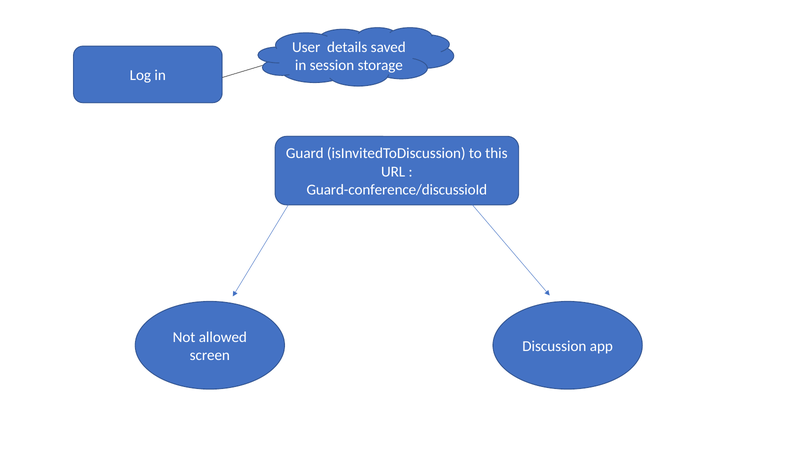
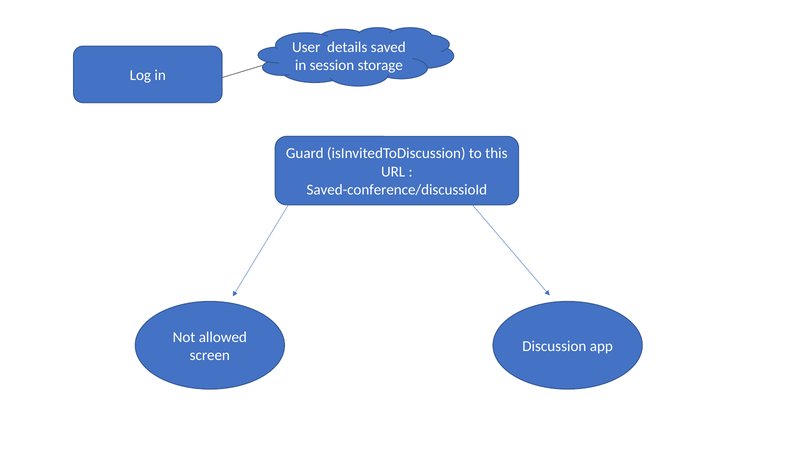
Guard-conference/discussioId: Guard-conference/discussioId -> Saved-conference/discussioId (397, 190)
